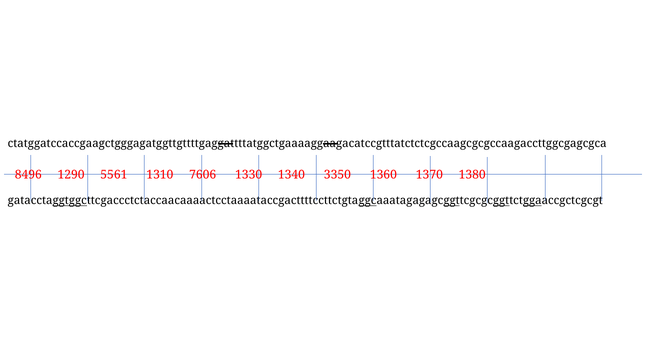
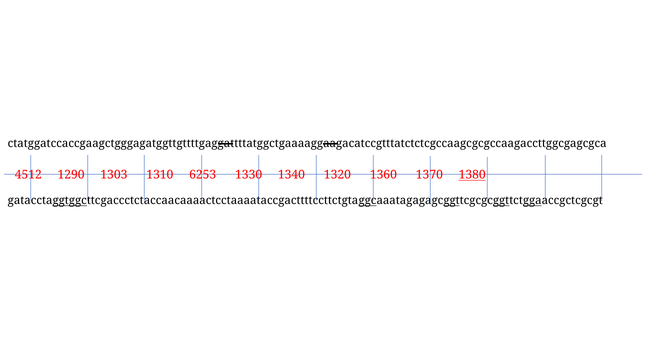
8496: 8496 -> 4512 (28, 175)
5561: 5561 -> 1303 (114, 175)
7606: 7606 -> 6253 (203, 175)
3350: 3350 -> 1320 (337, 175)
1380 underline: none -> present (472, 175)
